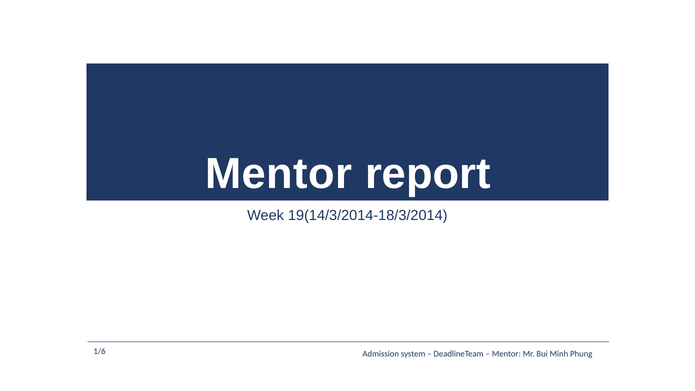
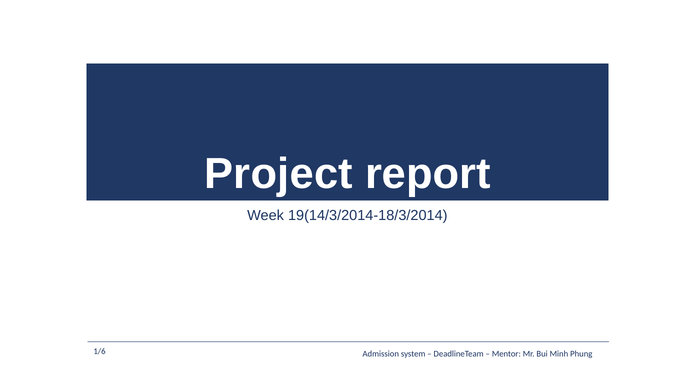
Mentor: Mentor -> Project (279, 174)
